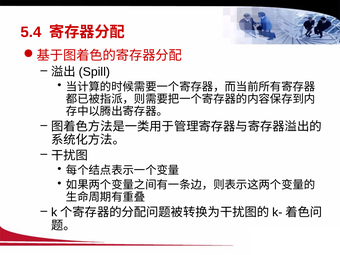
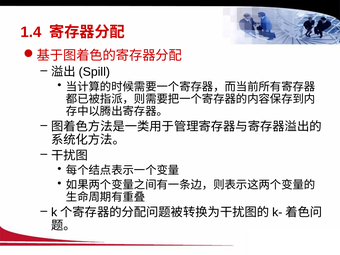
5.4: 5.4 -> 1.4 (31, 32)
